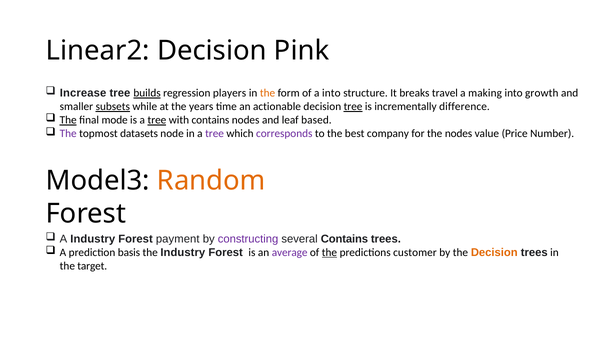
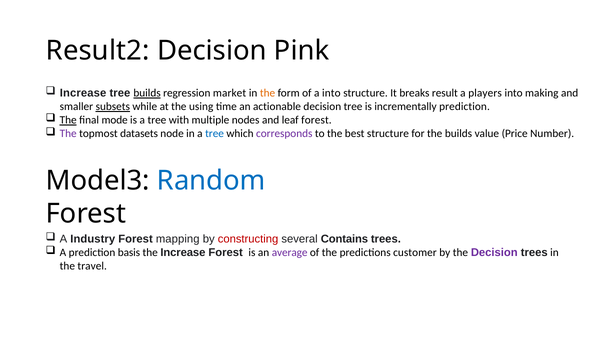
Linear2: Linear2 -> Result2 (98, 50)
players: players -> market (230, 93)
travel: travel -> result (445, 93)
making: making -> players (485, 93)
growth: growth -> making (542, 93)
years: years -> using (201, 106)
tree underline: present -> none (353, 106)
incrementally difference: difference -> prediction (465, 106)
tree underline: present -> none (157, 120)
with contains: contains -> multiple (210, 120)
leaf based: based -> forest (316, 120)
tree colour: purple -> blue (215, 133)
best company: company -> structure (388, 133)
the nodes: nodes -> builds (459, 133)
Random colour: orange -> blue (211, 180)
payment: payment -> mapping (178, 239)
constructing colour: purple -> red (248, 239)
the Industry: Industry -> Increase (183, 252)
the underline: present -> none (329, 252)
Decision colour: orange -> purple (494, 252)
target: target -> travel (92, 266)
